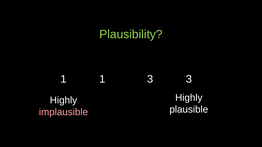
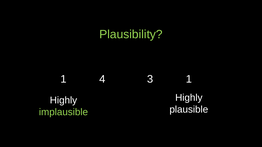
1 1: 1 -> 4 (102, 79)
3 3: 3 -> 1 (189, 79)
implausible colour: pink -> light green (63, 112)
